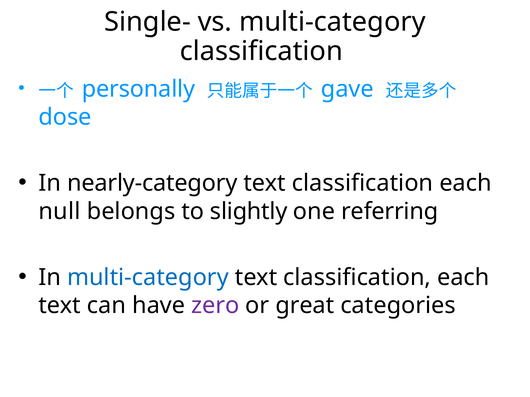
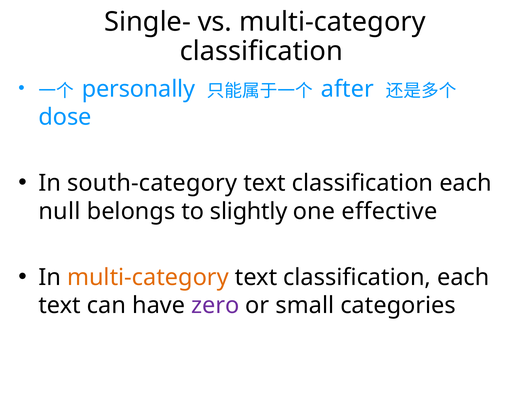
gave: gave -> after (347, 89)
nearly-category: nearly-category -> south-category (152, 183)
referring: referring -> effective (389, 212)
multi-category colour: blue -> orange (148, 278)
great: great -> small (305, 306)
